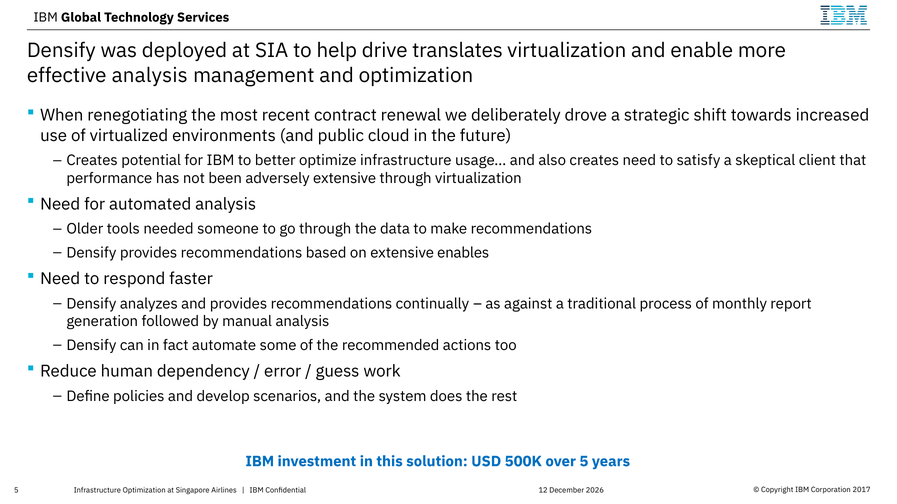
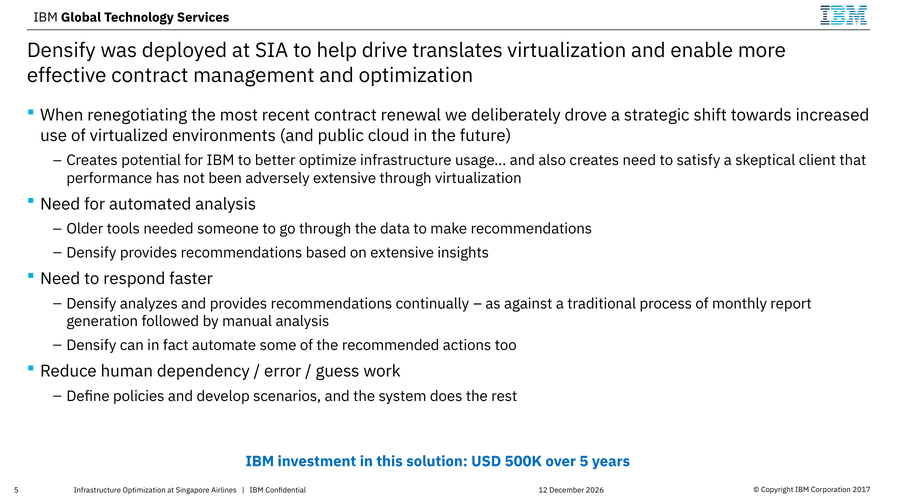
effective analysis: analysis -> contract (150, 75)
enables: enables -> insights (463, 253)
